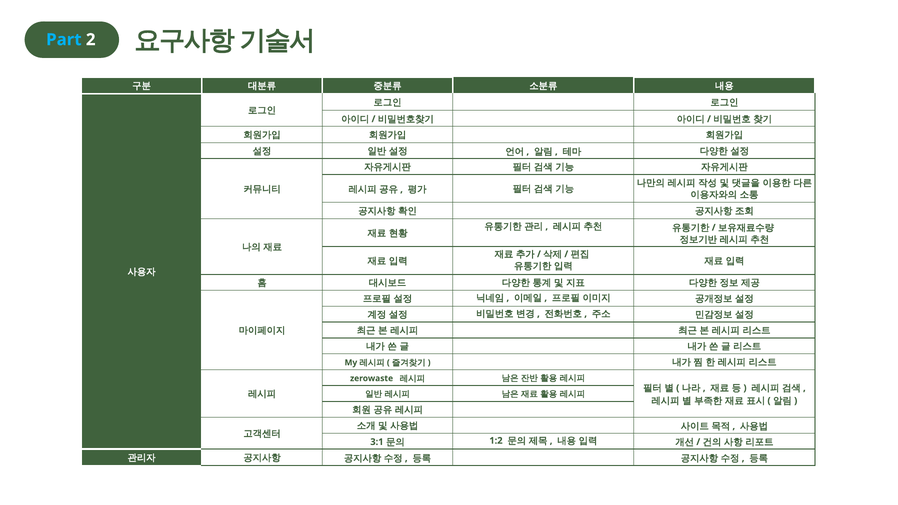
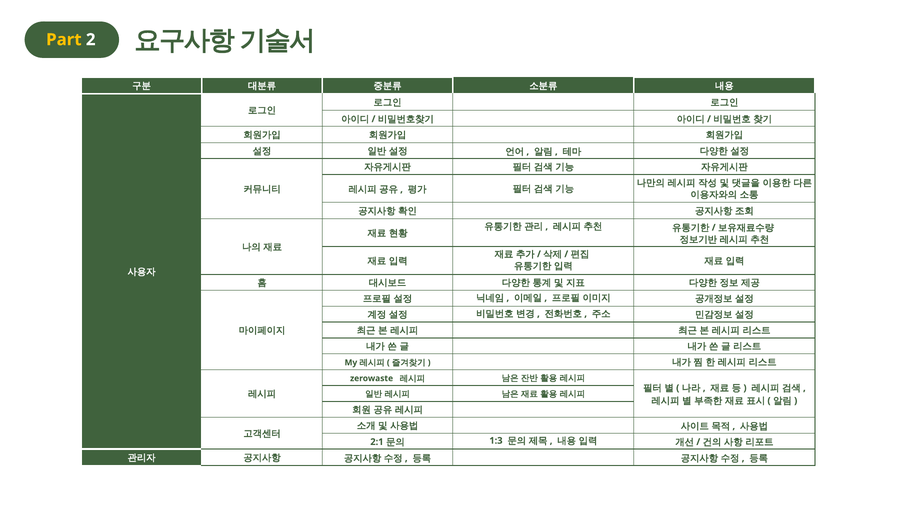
Part colour: light blue -> yellow (64, 40)
3:1: 3:1 -> 2:1 (377, 442)
1:2: 1:2 -> 1:3 (496, 441)
